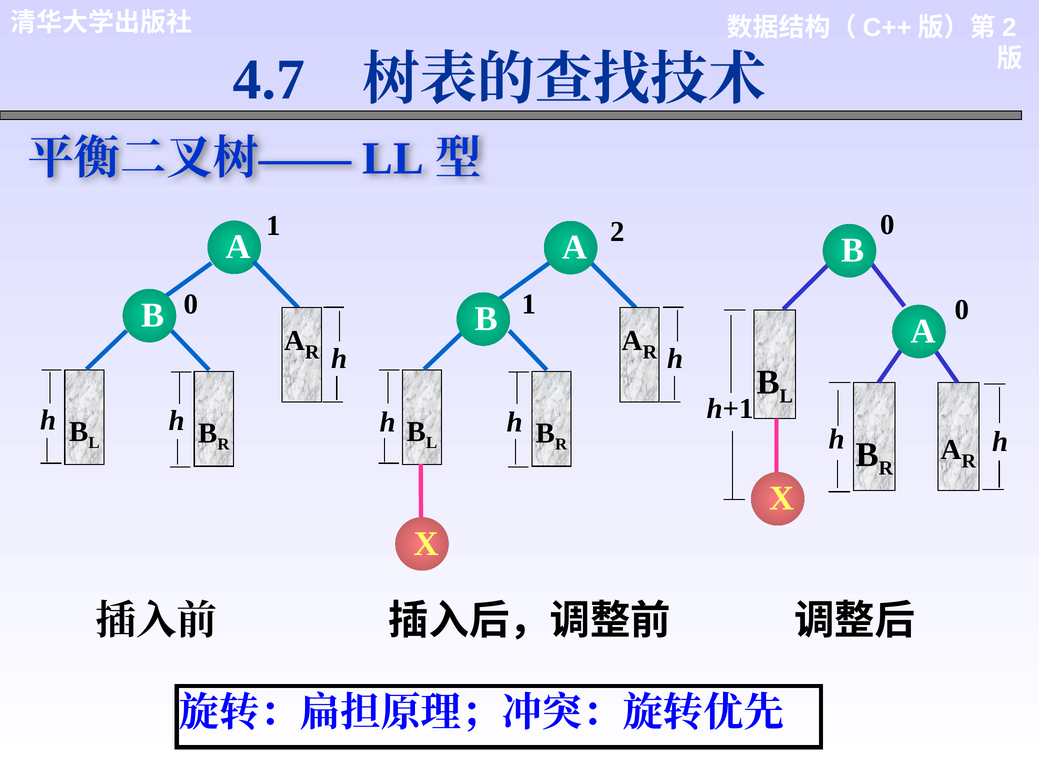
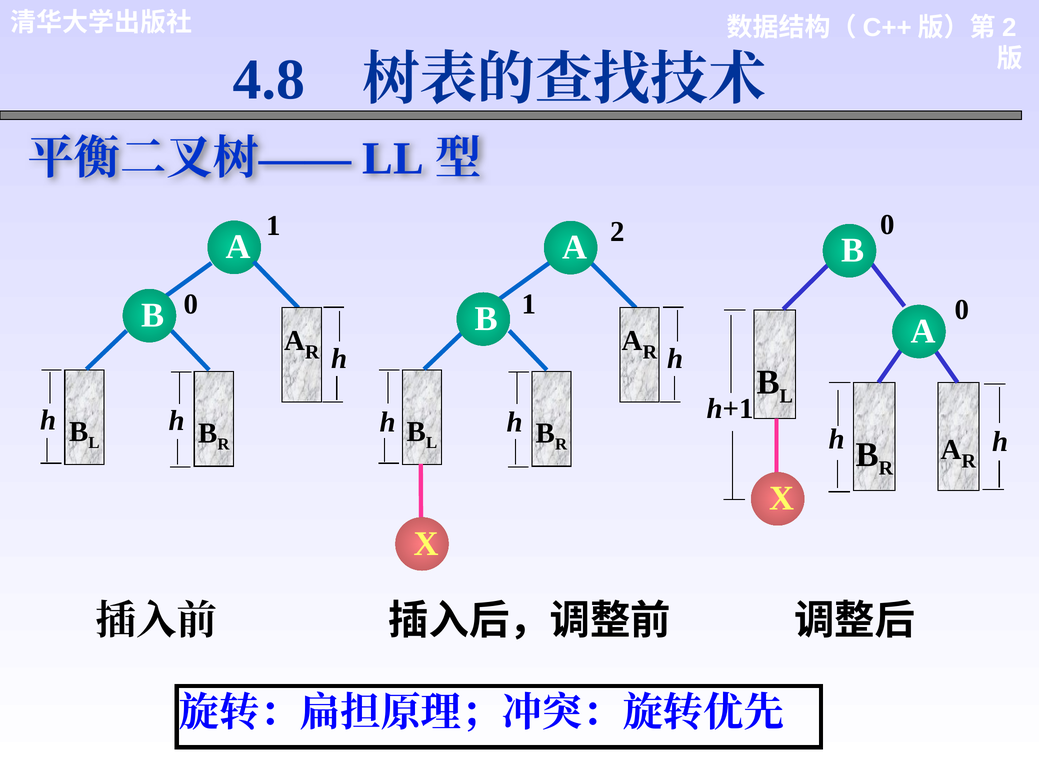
4.7: 4.7 -> 4.8 (269, 80)
